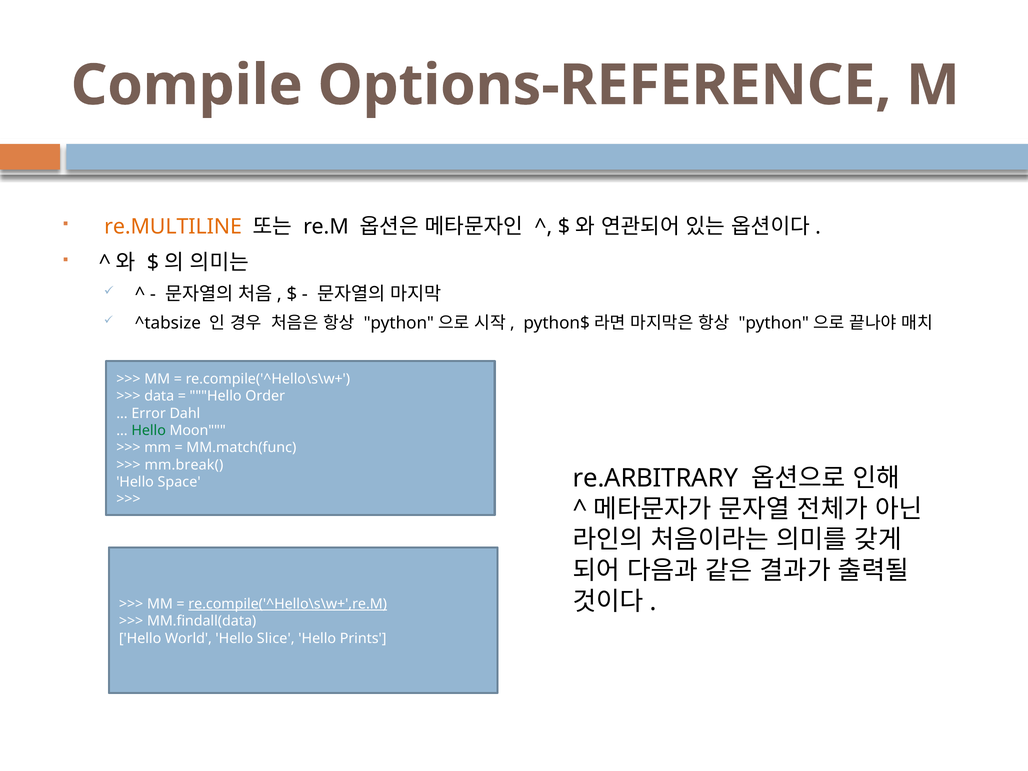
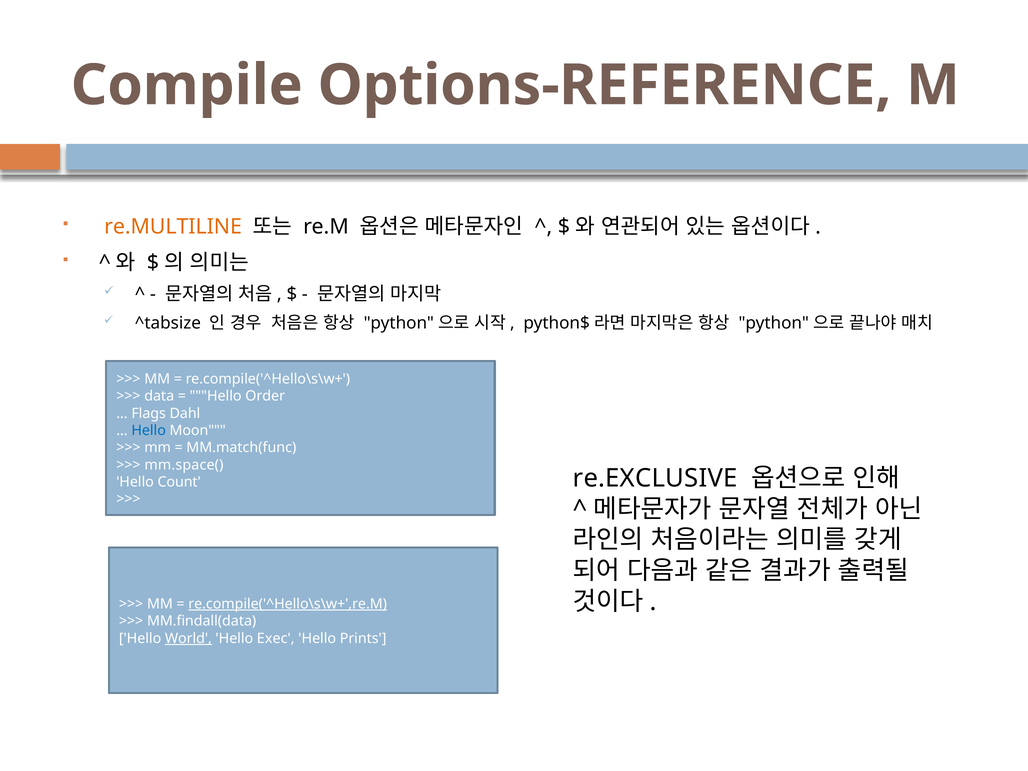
Error: Error -> Flags (149, 413)
Hello colour: green -> blue (149, 430)
mm.break(: mm.break( -> mm.space( (184, 465)
re.ARBITRARY: re.ARBITRARY -> re.EXCLUSIVE (655, 478)
Space: Space -> Count (179, 482)
World underline: none -> present (188, 638)
Slice: Slice -> Exec (276, 638)
